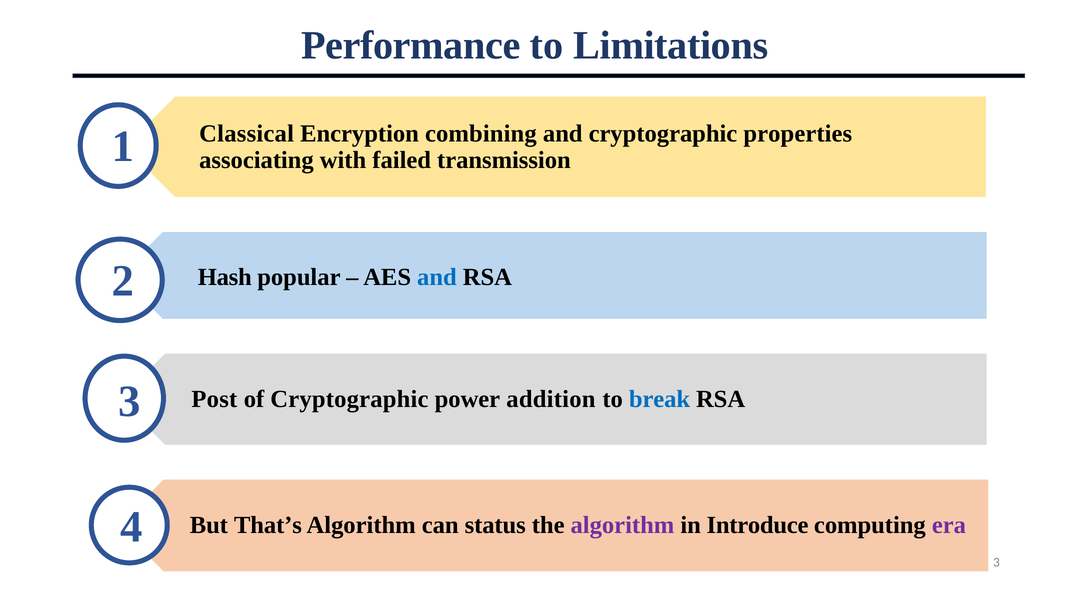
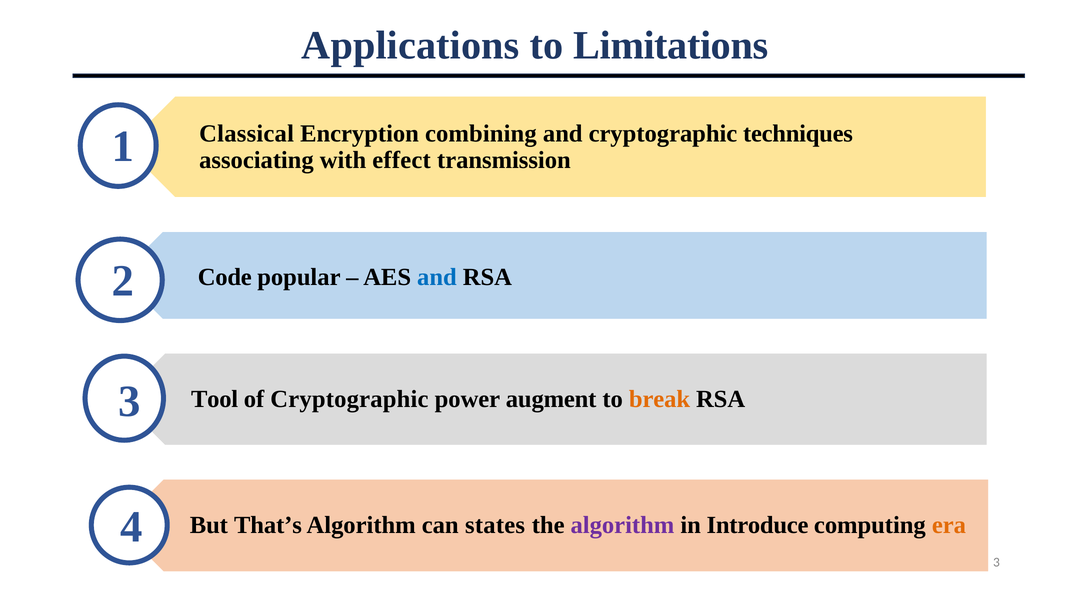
Performance: Performance -> Applications (410, 45)
properties: properties -> techniques (798, 133)
failed: failed -> effect (402, 160)
Hash: Hash -> Code (225, 277)
Post: Post -> Tool (215, 399)
addition: addition -> augment (551, 399)
break colour: blue -> orange (660, 399)
status: status -> states (495, 525)
era colour: purple -> orange (949, 525)
